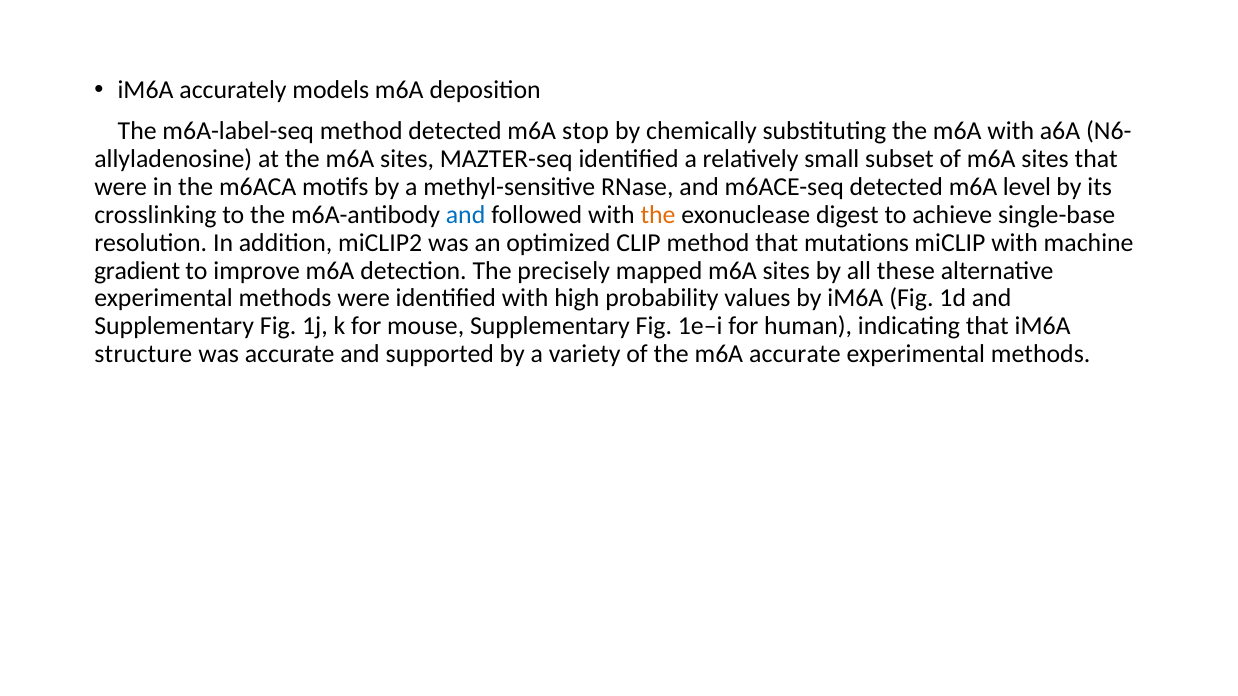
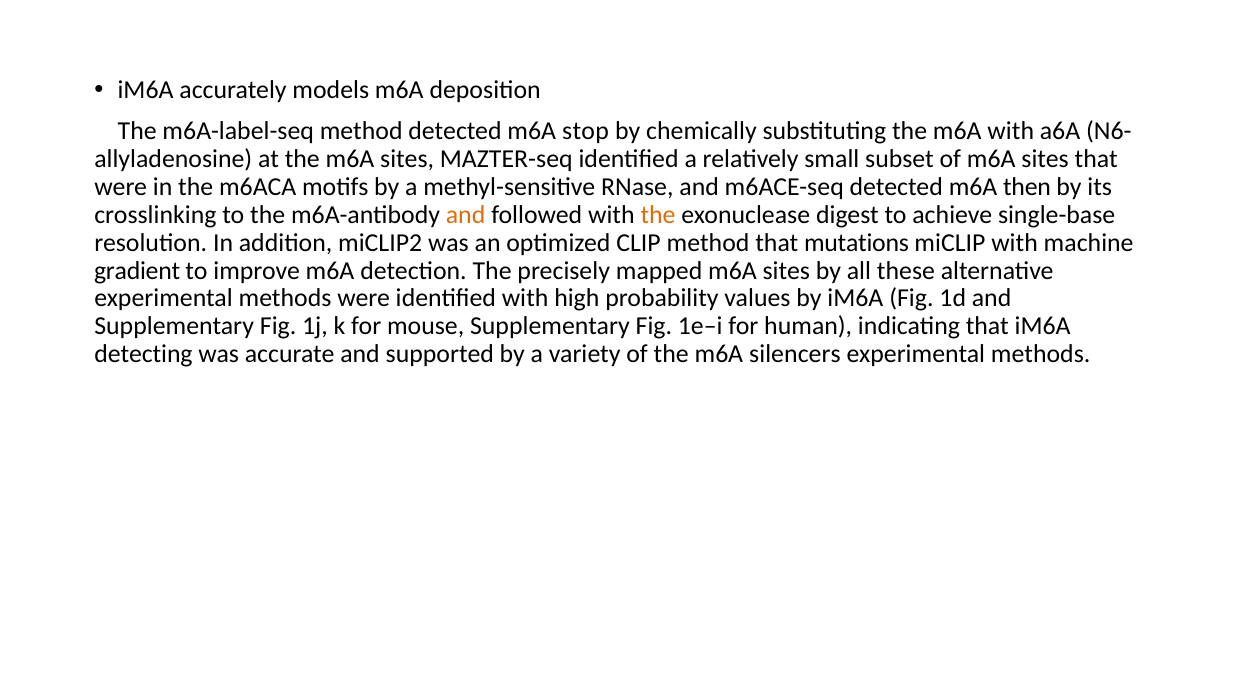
level: level -> then (1027, 187)
and colour: blue -> orange (466, 215)
structure: structure -> detecting (144, 354)
m6A accurate: accurate -> silencers (795, 354)
